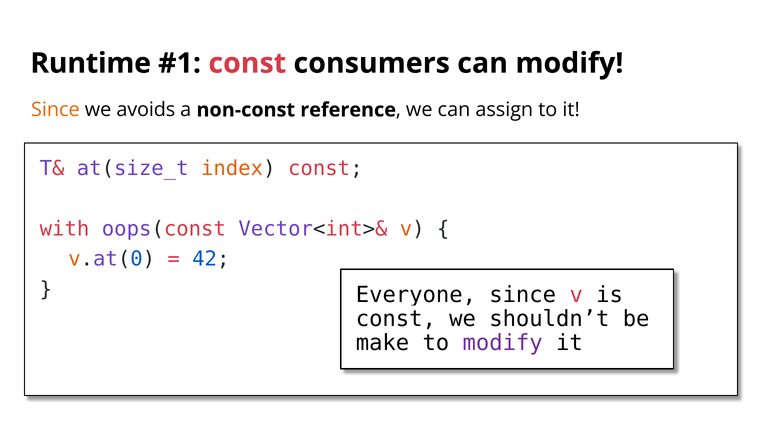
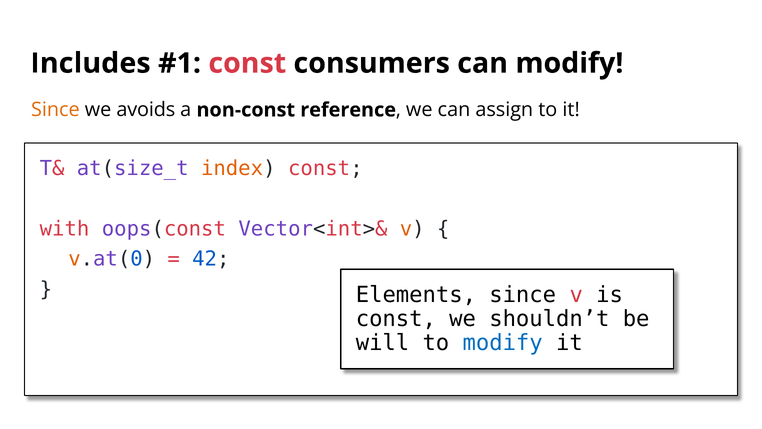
Runtime: Runtime -> Includes (90, 63)
Everyone: Everyone -> Elements (416, 295)
make: make -> will (383, 343)
modify colour: purple -> blue (503, 343)
